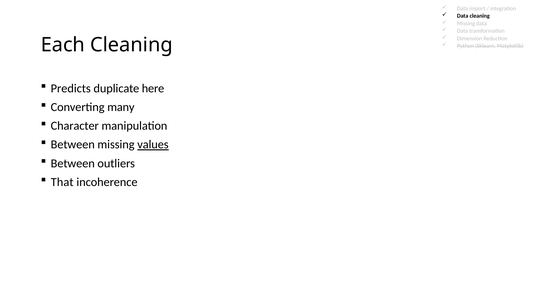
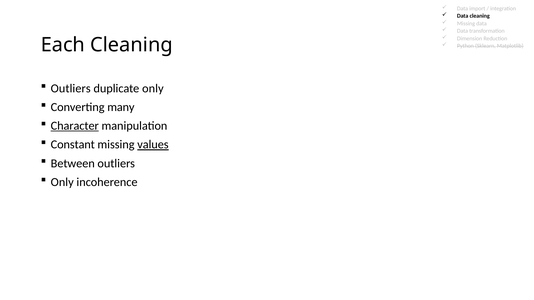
Predicts: Predicts -> Outliers (71, 88)
duplicate here: here -> only (153, 88)
Character underline: none -> present (75, 126)
Between: Between -> Constant (73, 145)
That: That -> Only (62, 182)
